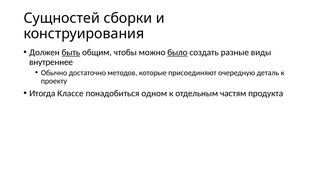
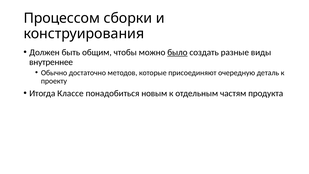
Сущностей: Сущностей -> Процессом (62, 18)
быть underline: present -> none (71, 52)
одном: одном -> новым (154, 93)
